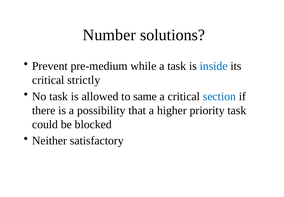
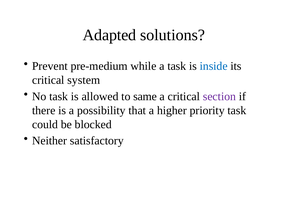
Number: Number -> Adapted (109, 35)
strictly: strictly -> system (84, 80)
section colour: blue -> purple (219, 96)
